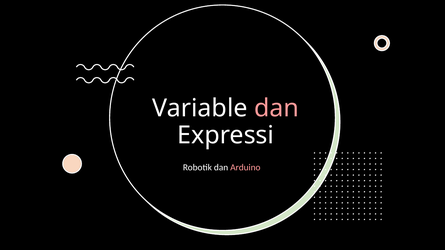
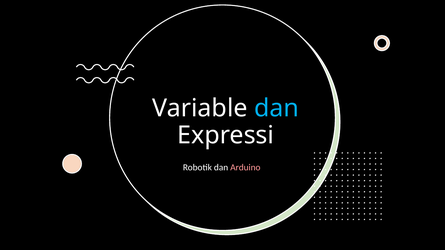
dan colour: pink -> light blue (277, 108)
